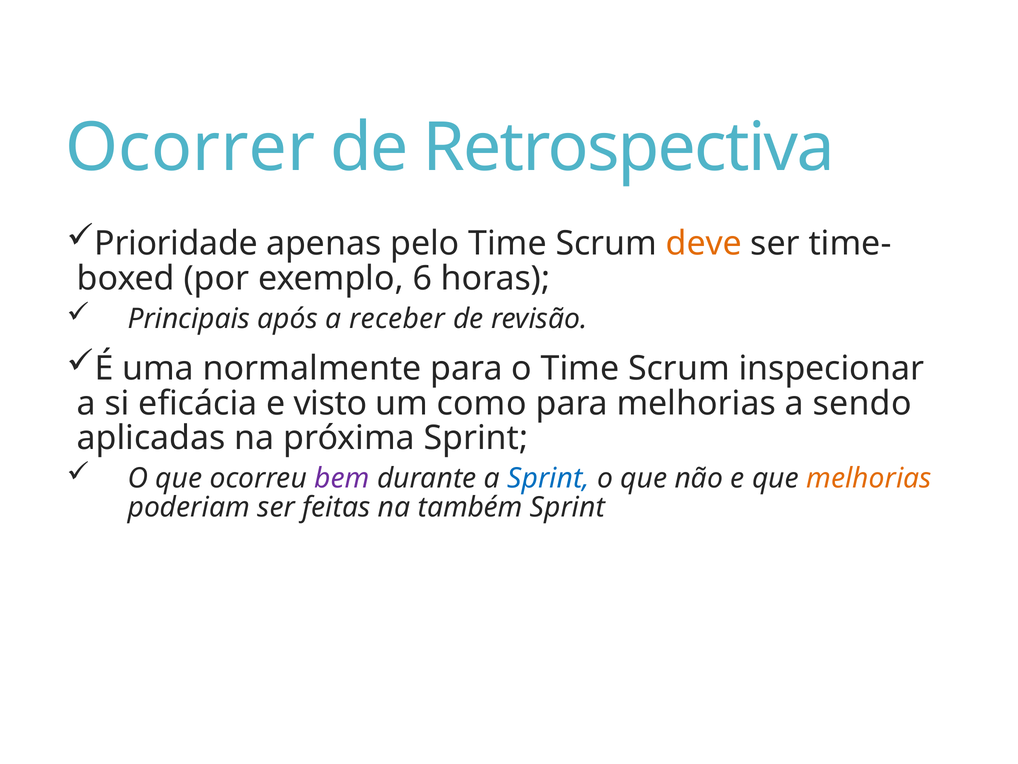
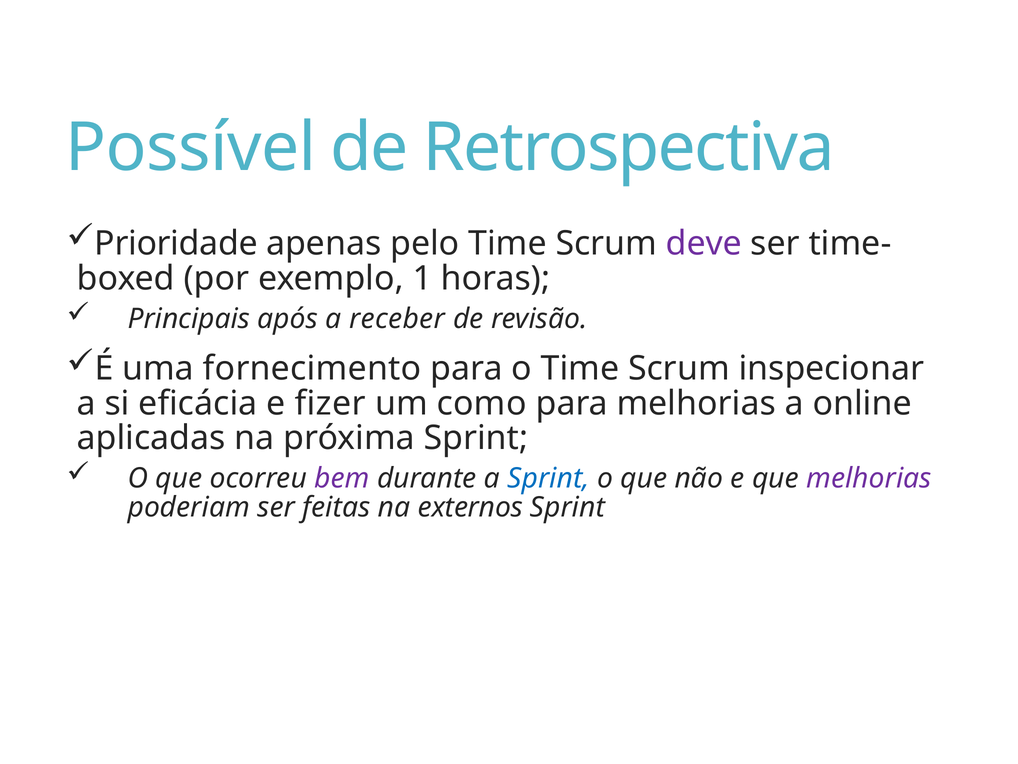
Ocorrer: Ocorrer -> Possível (191, 148)
deve colour: orange -> purple (704, 243)
6: 6 -> 1 (422, 278)
normalmente: normalmente -> fornecimento (312, 369)
visto: visto -> fizer (330, 403)
sendo: sendo -> online (862, 403)
melhorias colour: orange -> purple (869, 478)
também: também -> externos (470, 507)
